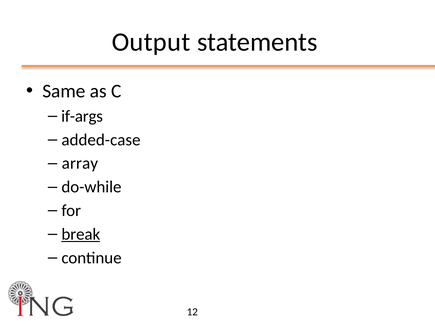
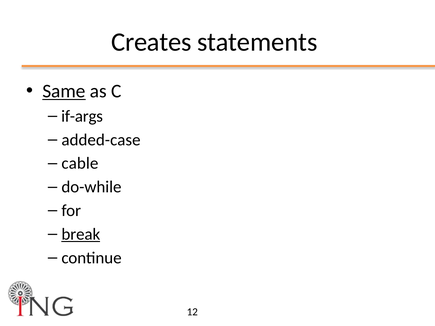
Output: Output -> Creates (151, 42)
Same underline: none -> present (64, 91)
array: array -> cable (80, 164)
